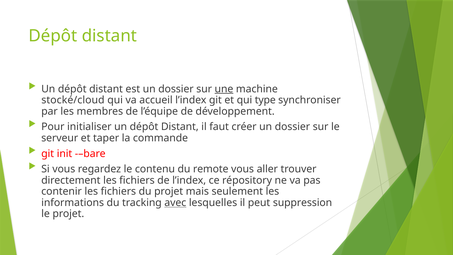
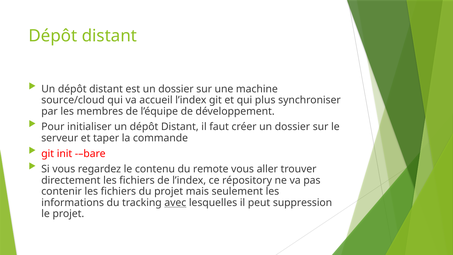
une underline: present -> none (224, 89)
stocké/cloud: stocké/cloud -> source/cloud (73, 100)
type: type -> plus (265, 100)
